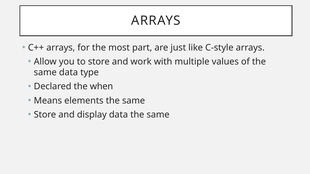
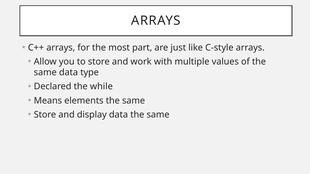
when: when -> while (101, 87)
